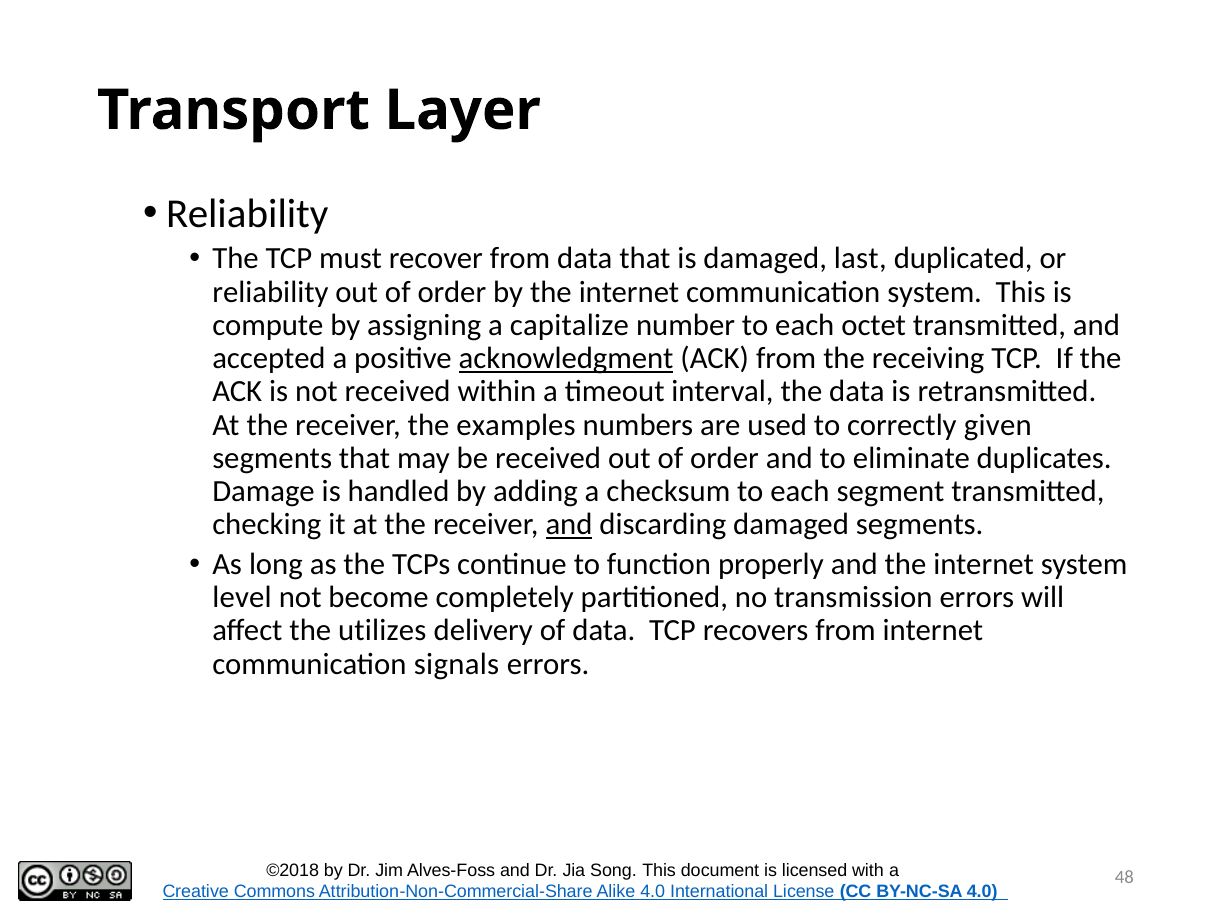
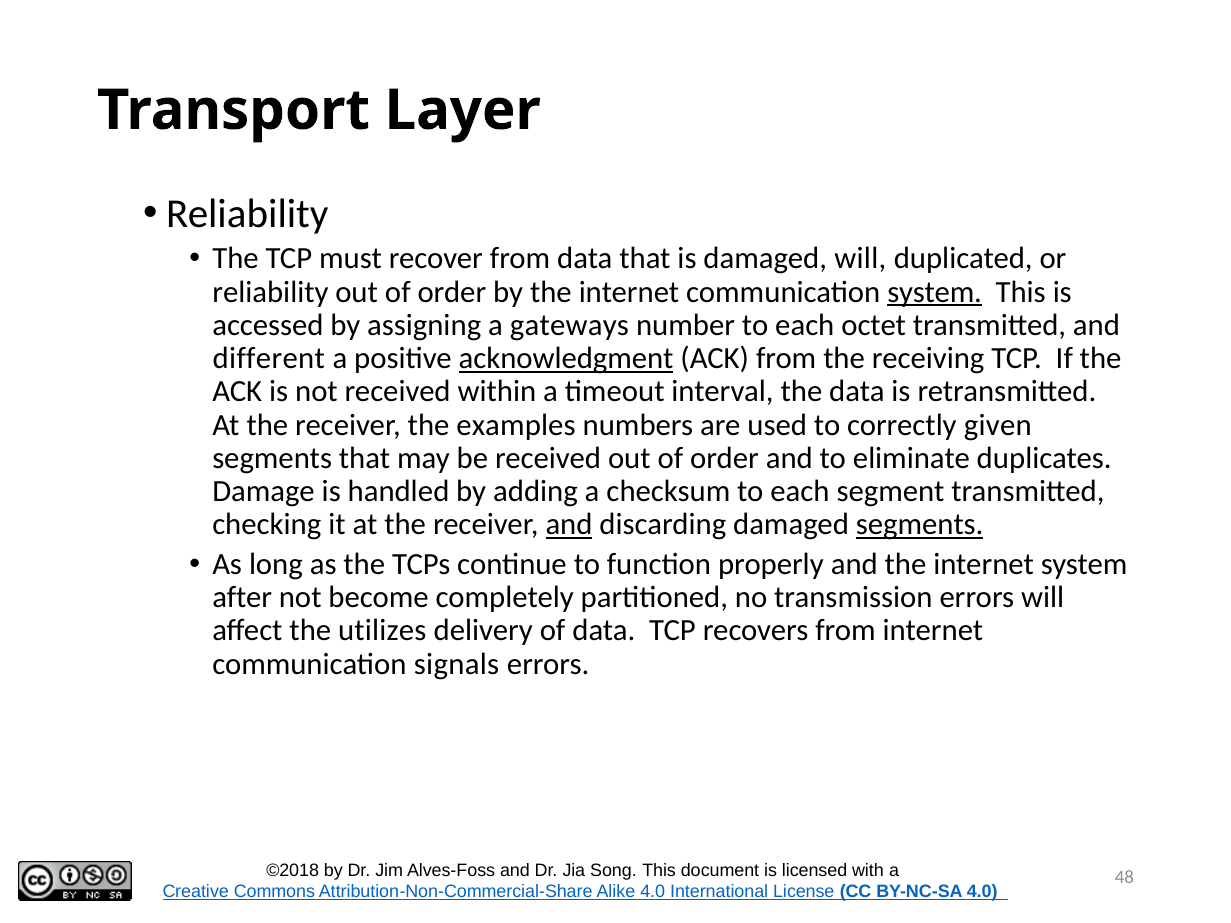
damaged last: last -> will (860, 259)
system underline: none -> present (935, 292)
compute: compute -> accessed (268, 325)
capitalize: capitalize -> gateways (569, 325)
accepted: accepted -> different (269, 359)
segments underline: none -> present (920, 525)
level: level -> after (242, 598)
